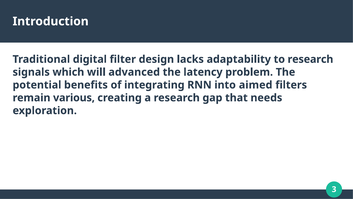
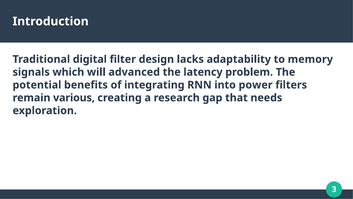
to research: research -> memory (310, 59)
aimed: aimed -> power (256, 85)
